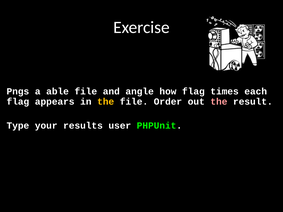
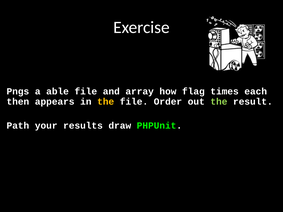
angle: angle -> array (140, 91)
flag: flag -> then (18, 102)
the colour: pink -> light green (219, 102)
Type: Type -> Path (18, 126)
user: user -> draw (120, 126)
